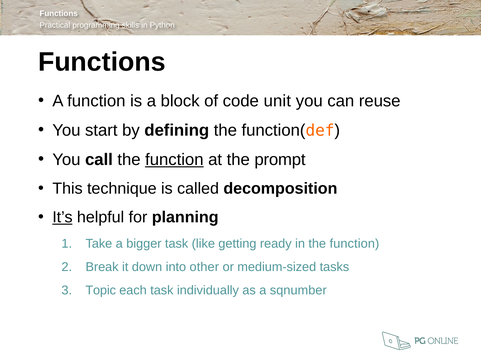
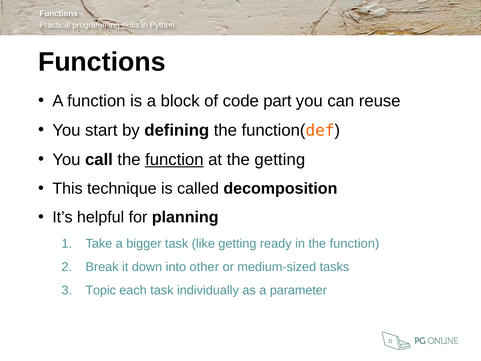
unit: unit -> part (277, 101)
the prompt: prompt -> getting (280, 160)
It’s underline: present -> none (62, 217)
sqnumber: sqnumber -> parameter (298, 290)
